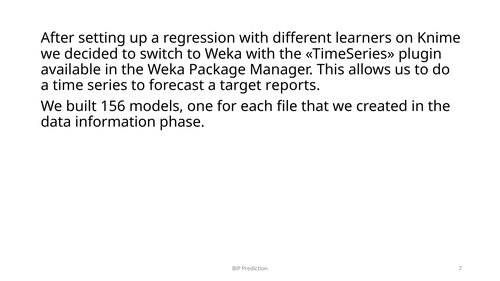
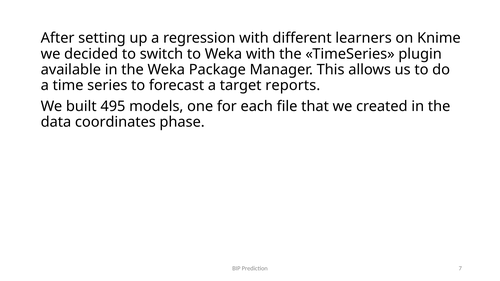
156: 156 -> 495 (113, 106)
information: information -> coordinates (115, 122)
